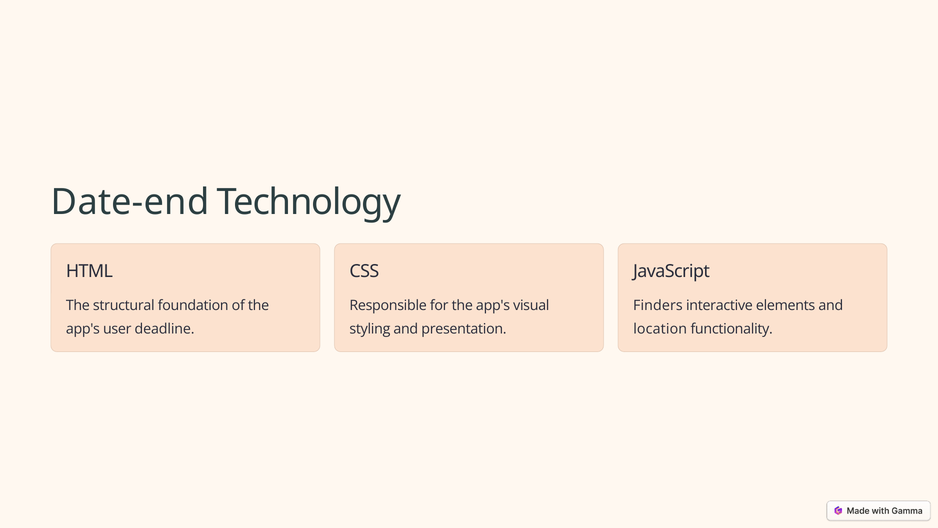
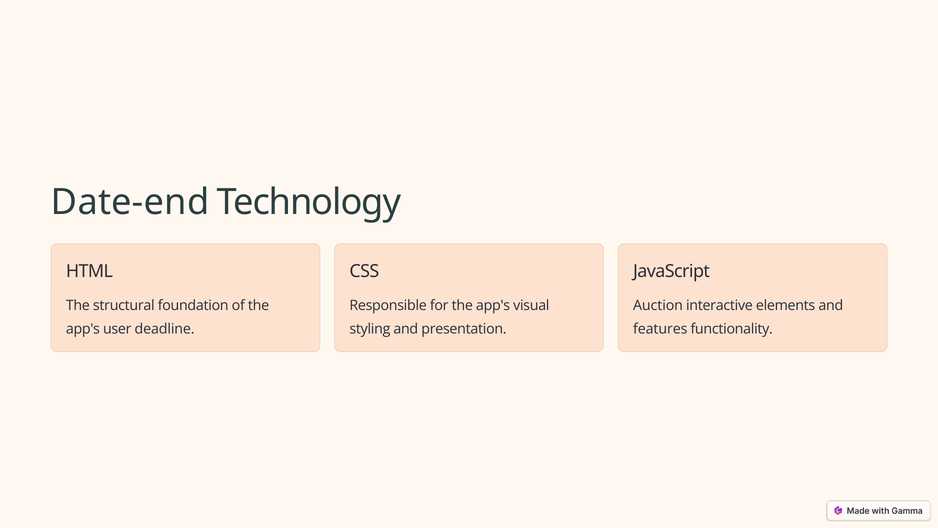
Finders: Finders -> Auction (658, 306)
location: location -> features (660, 329)
